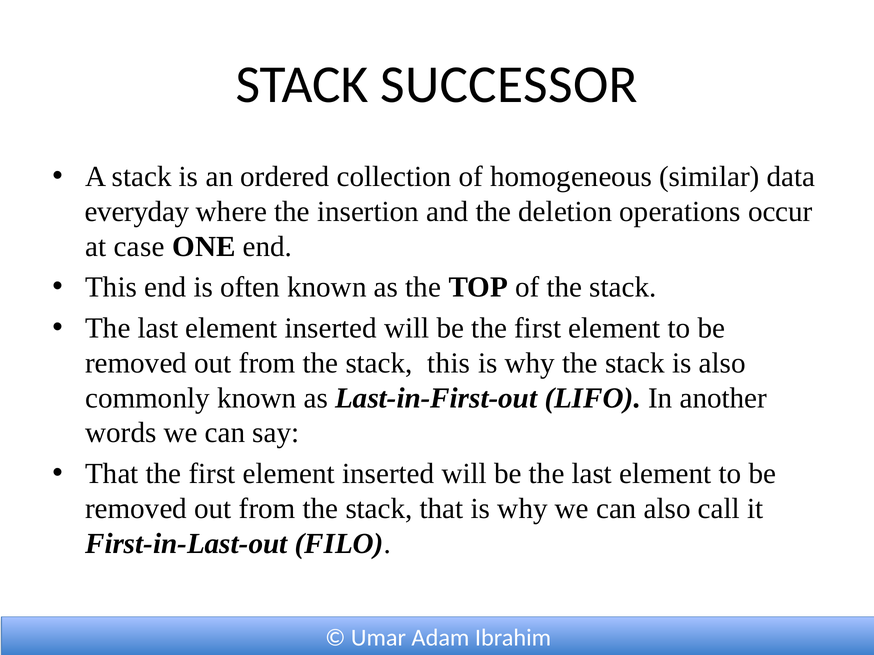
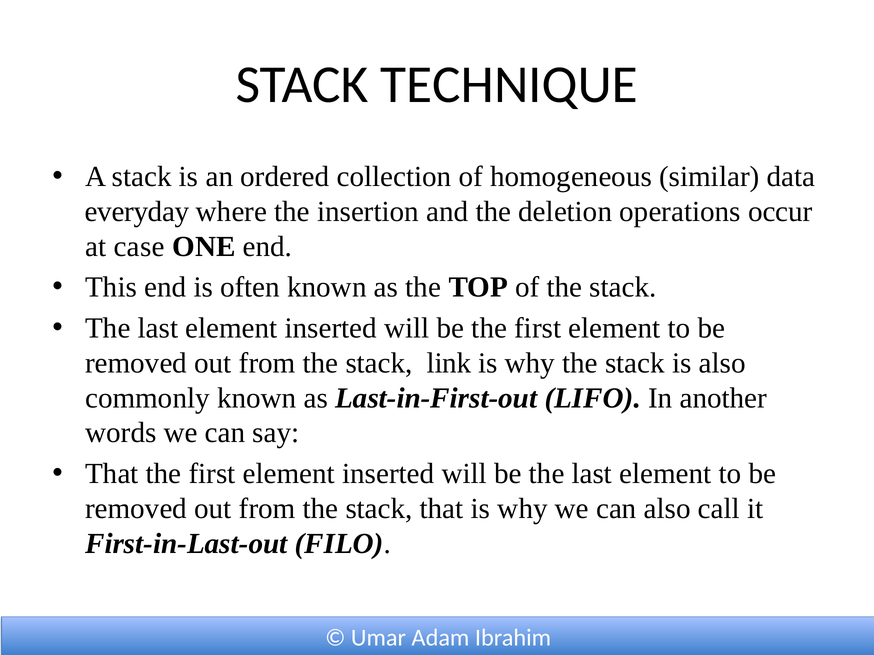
SUCCESSOR: SUCCESSOR -> TECHNIQUE (509, 85)
stack this: this -> link (449, 363)
